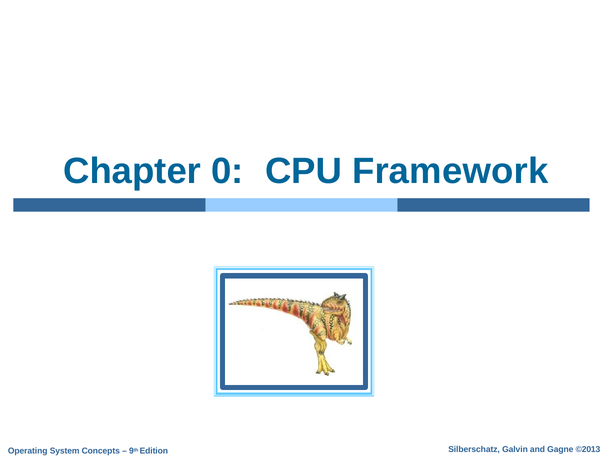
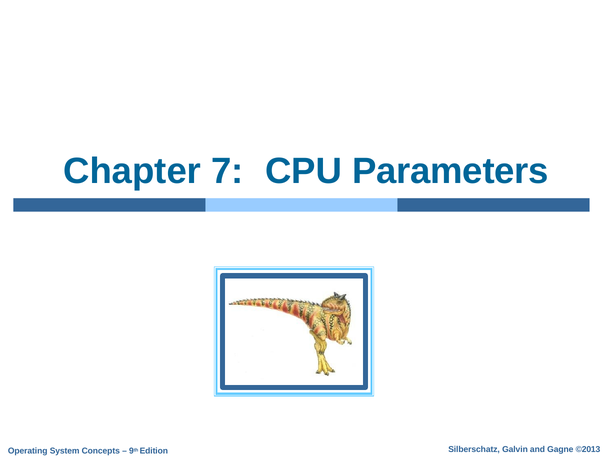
0: 0 -> 7 (227, 171)
Framework: Framework -> Parameters (450, 171)
